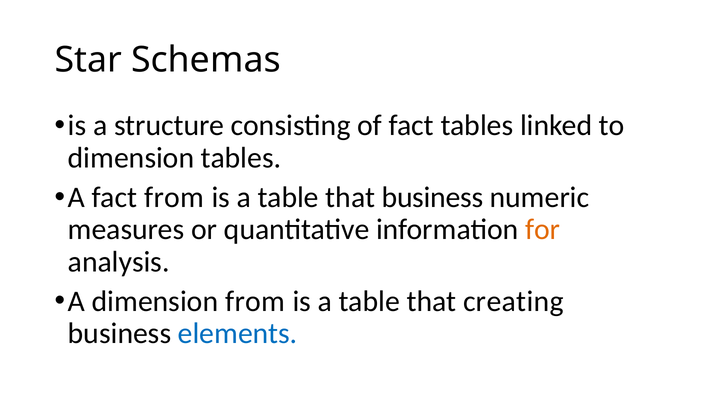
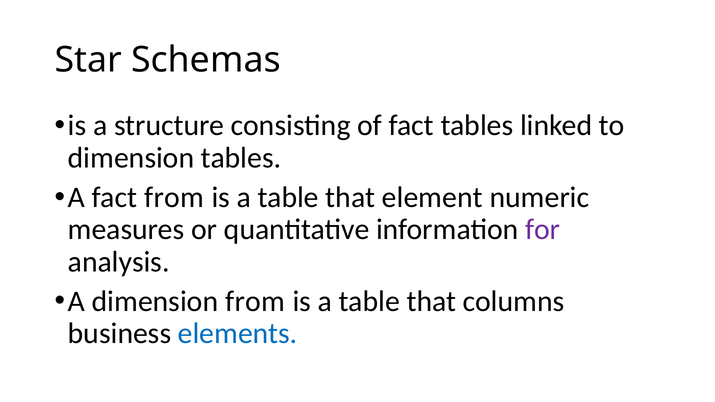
that business: business -> element (432, 197)
for colour: orange -> purple (543, 230)
creating: creating -> columns (514, 301)
